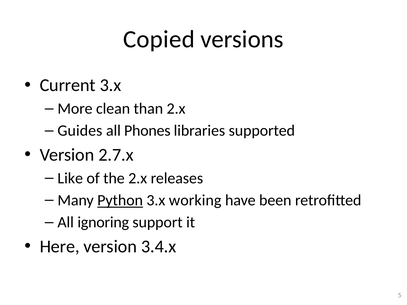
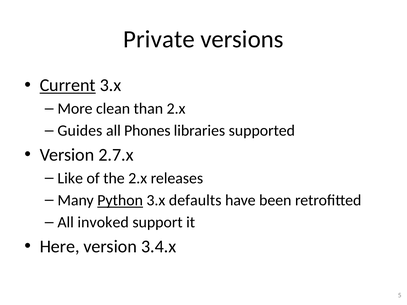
Copied: Copied -> Private (159, 39)
Current underline: none -> present (68, 85)
working: working -> defaults (195, 200)
ignoring: ignoring -> invoked (103, 223)
